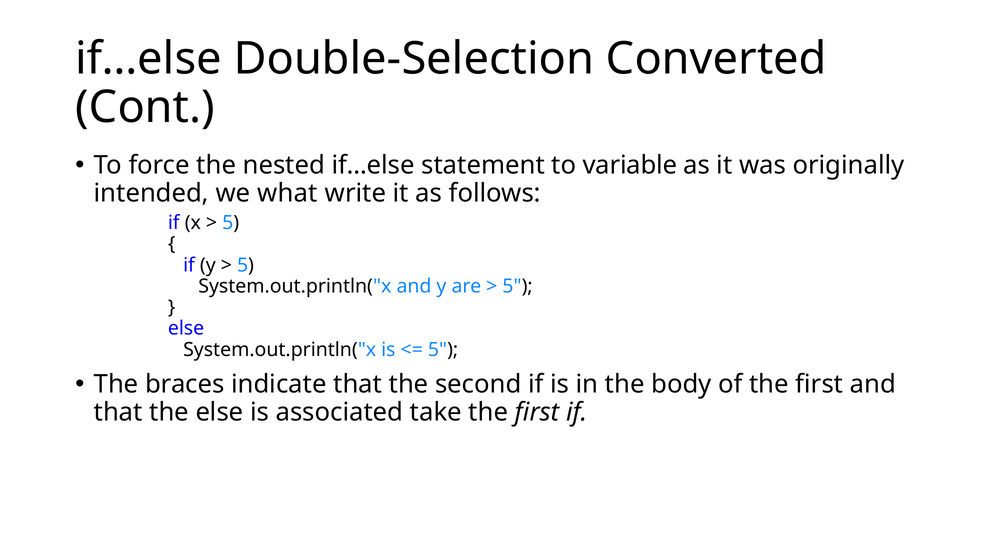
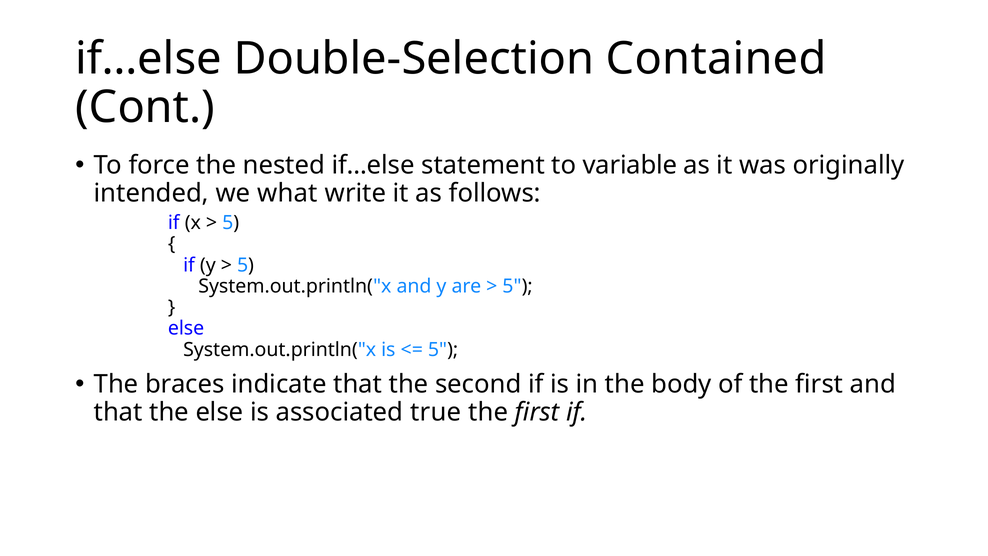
Converted: Converted -> Contained (716, 59)
take: take -> true (436, 412)
